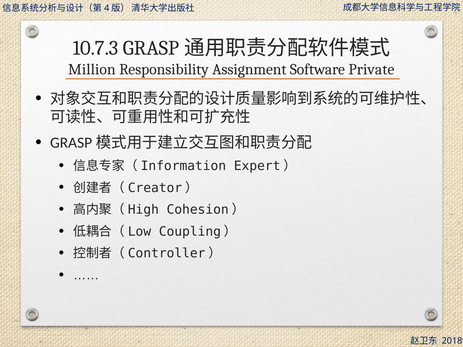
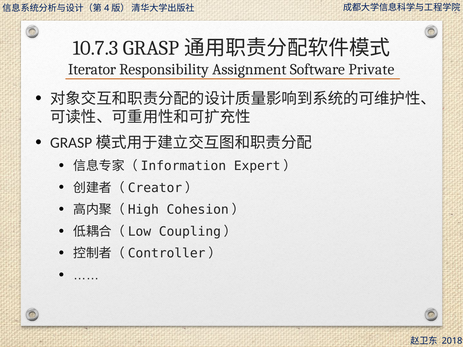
Million: Million -> Iterator (92, 69)
